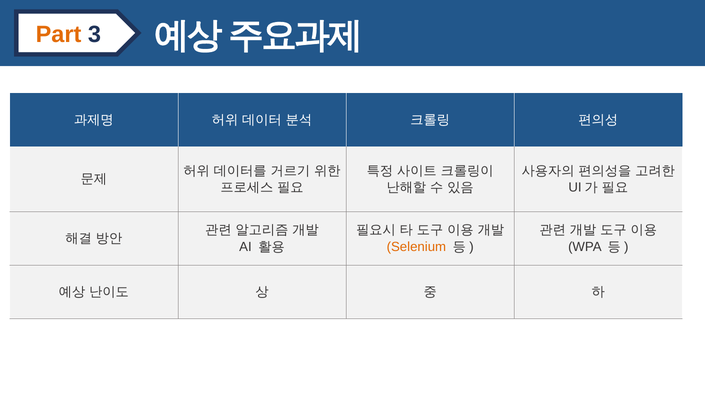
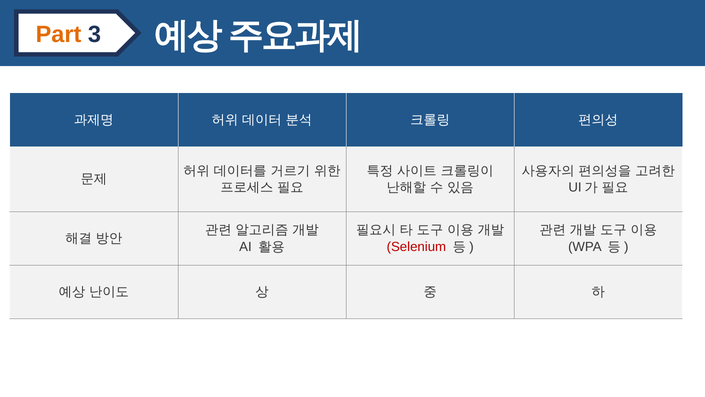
Selenium colour: orange -> red (416, 246)
